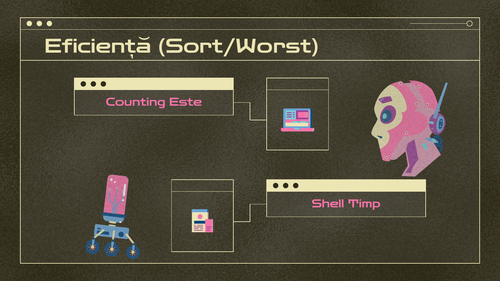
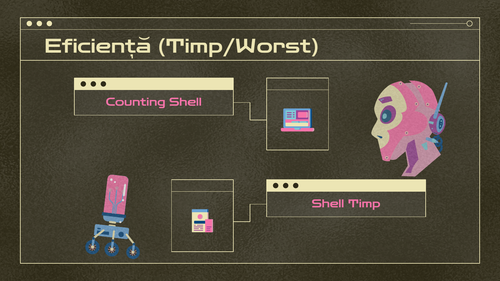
Sort/Worst: Sort/Worst -> Timp/Worst (238, 46)
Counting Este: Este -> Shell (186, 102)
